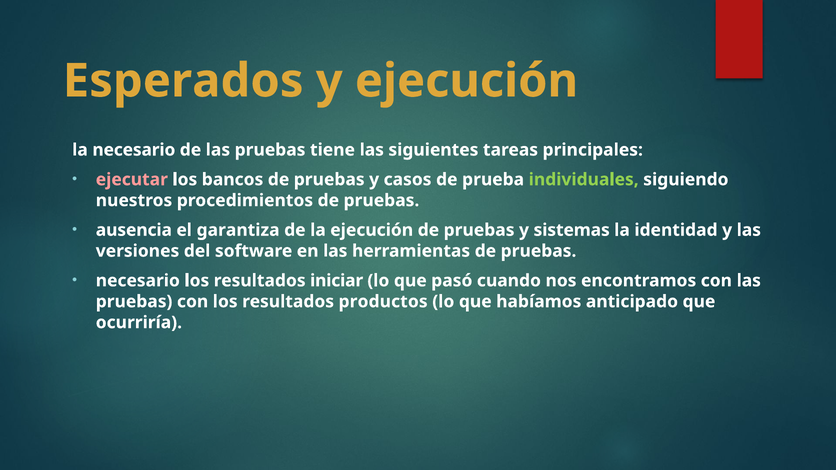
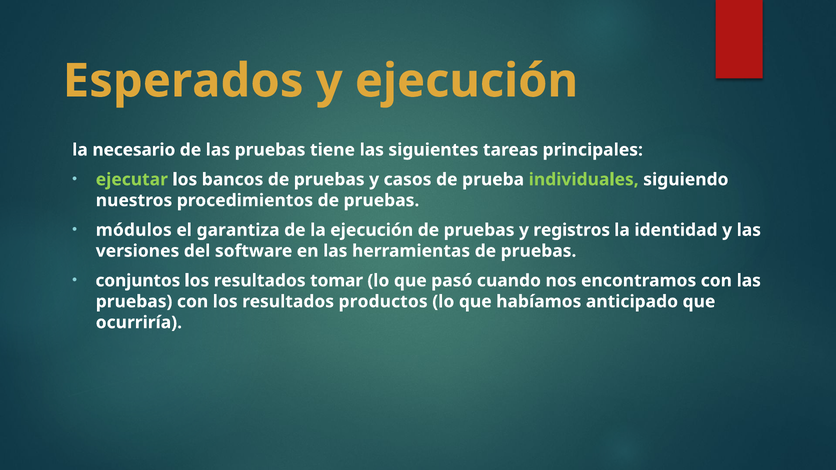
ejecutar colour: pink -> light green (132, 180)
ausencia: ausencia -> módulos (134, 230)
sistemas: sistemas -> registros (572, 230)
necesario: necesario -> conjuntos (138, 281)
iniciar: iniciar -> tomar (337, 281)
